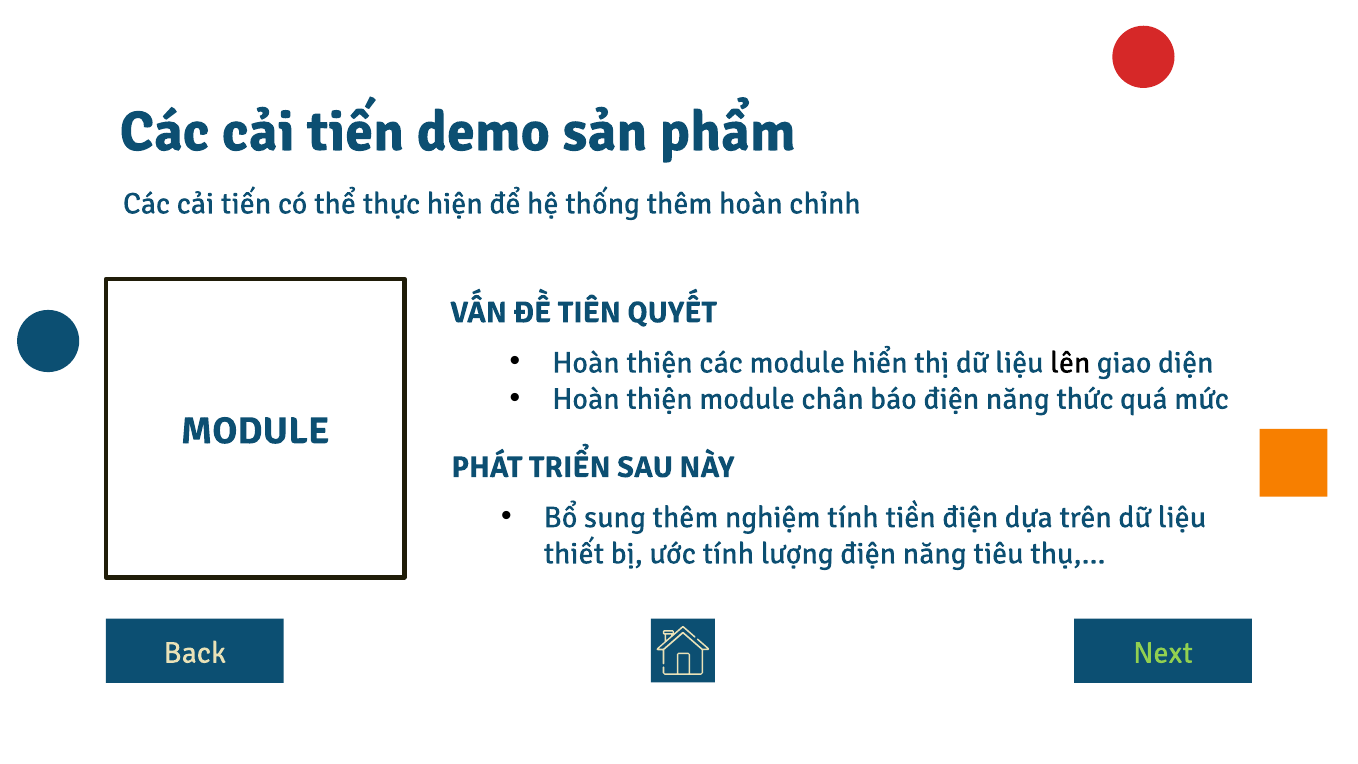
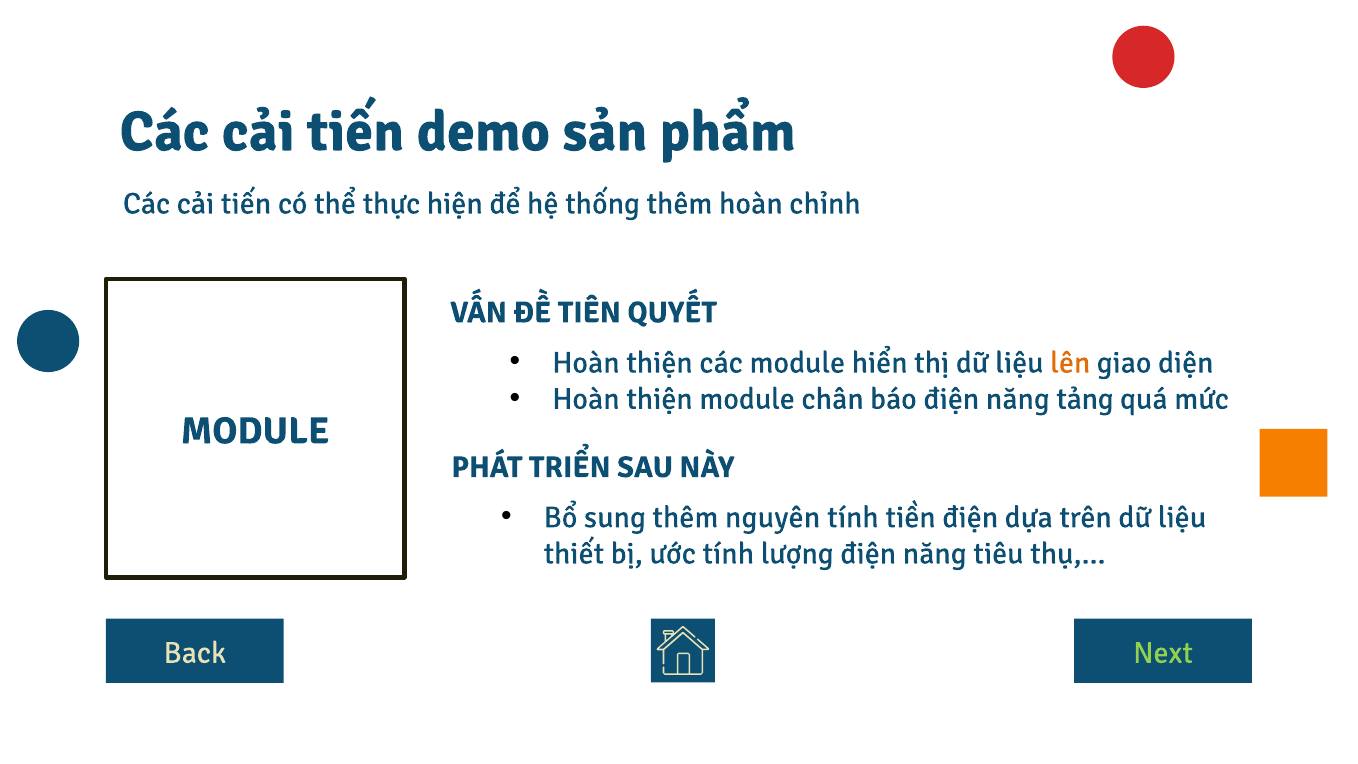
lên colour: black -> orange (1070, 363)
thức: thức -> tảng (1085, 399)
nghiệm: nghiệm -> nguyên (773, 517)
